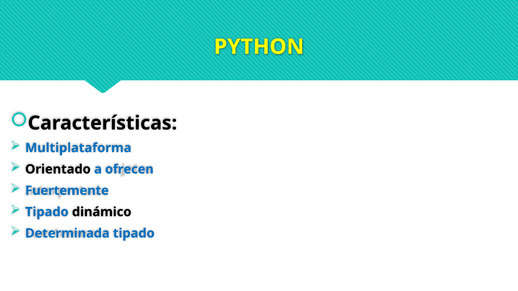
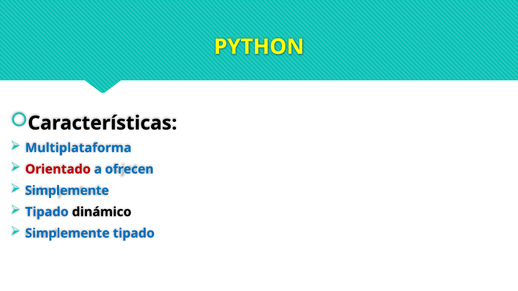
Orientado colour: black -> red (58, 169)
Fuertemente: Fuertemente -> Simplemente (67, 191)
Determinada: Determinada -> Simplemente (67, 234)
